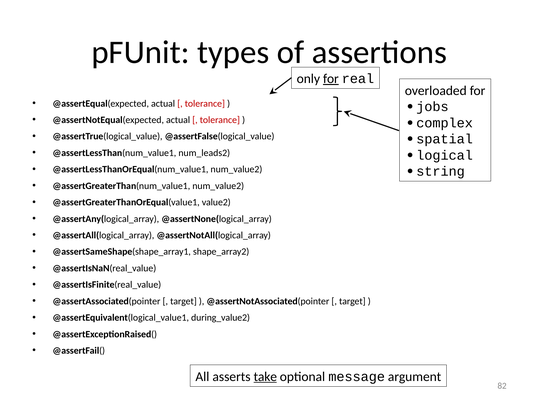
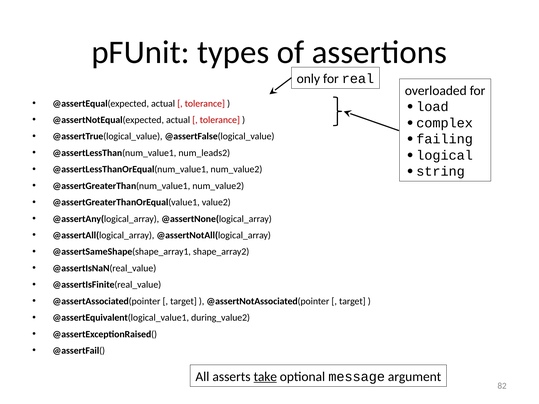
for underline: present -> none (331, 79)
jobs: jobs -> load (432, 107)
spatial: spatial -> failing (445, 139)
